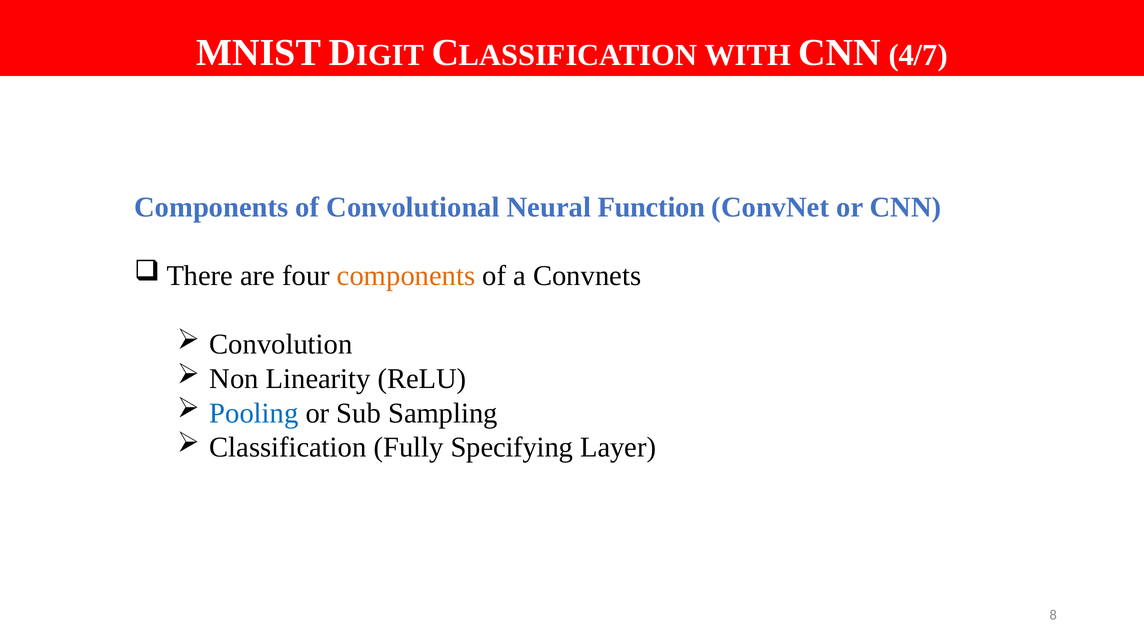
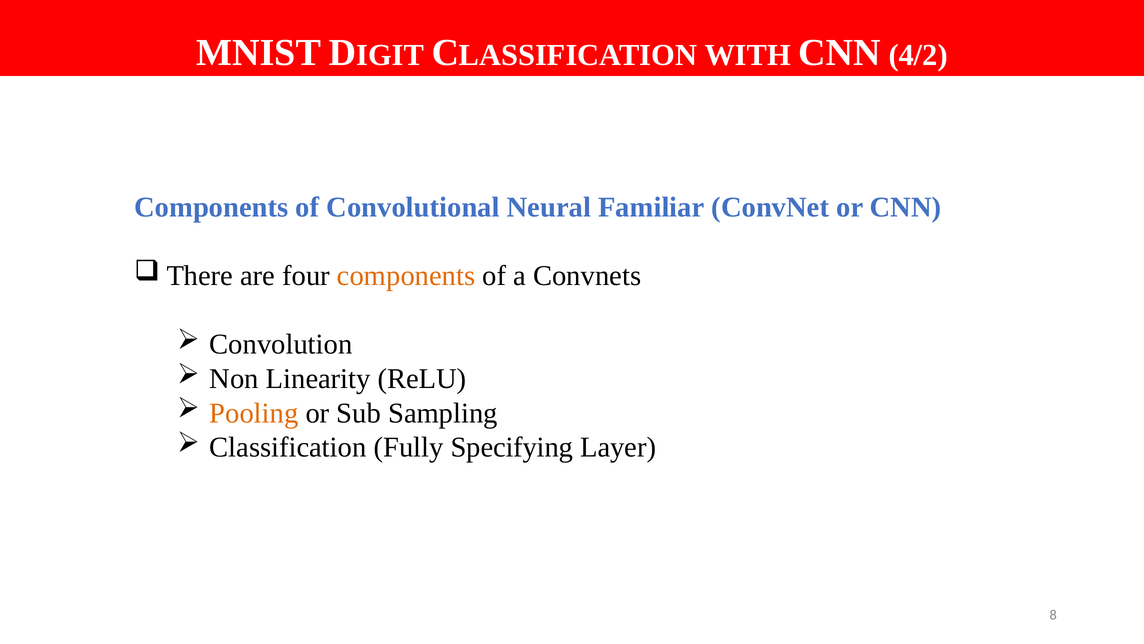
4/7: 4/7 -> 4/2 (918, 55)
Function: Function -> Familiar (651, 207)
Pooling colour: blue -> orange (254, 413)
